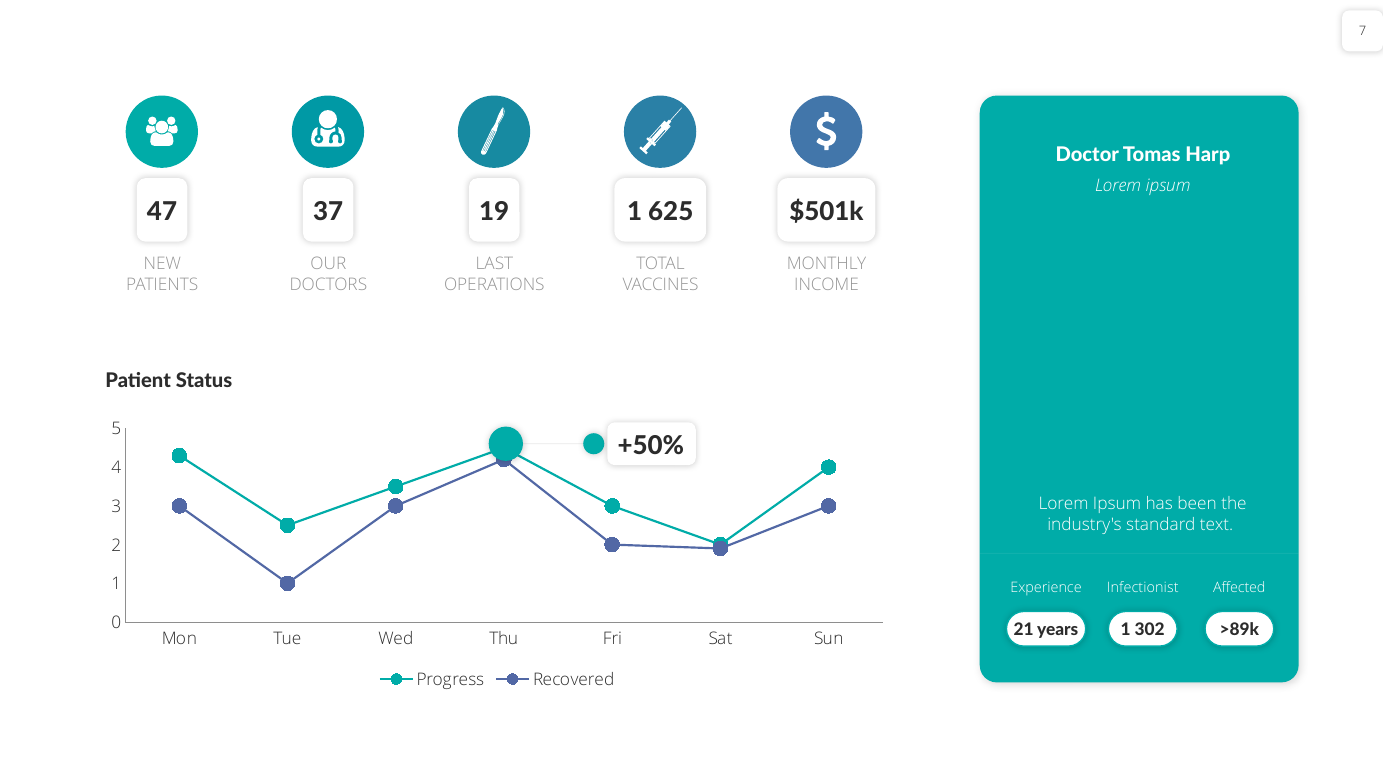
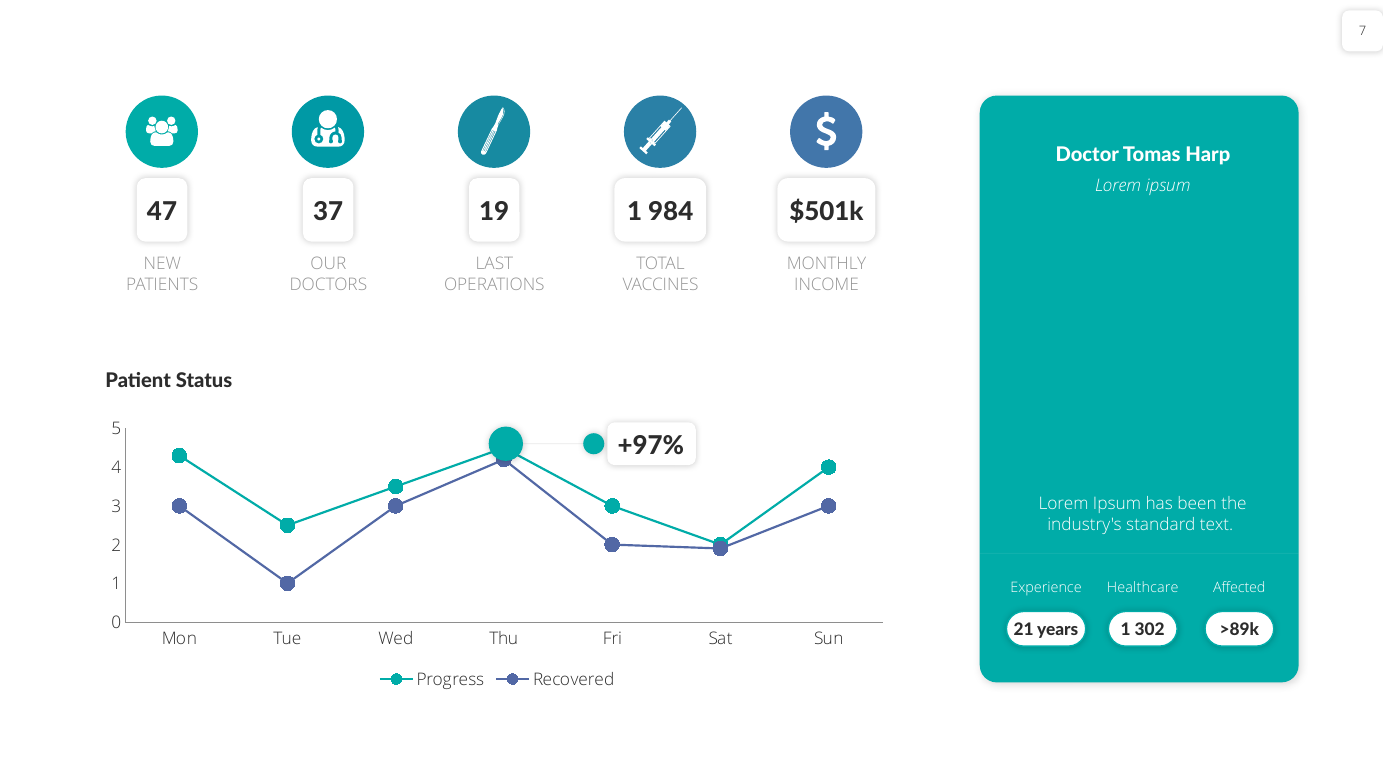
625: 625 -> 984 (671, 212)
+50%: +50% -> +97% (651, 446)
Infectionist: Infectionist -> Healthcare (1143, 588)
